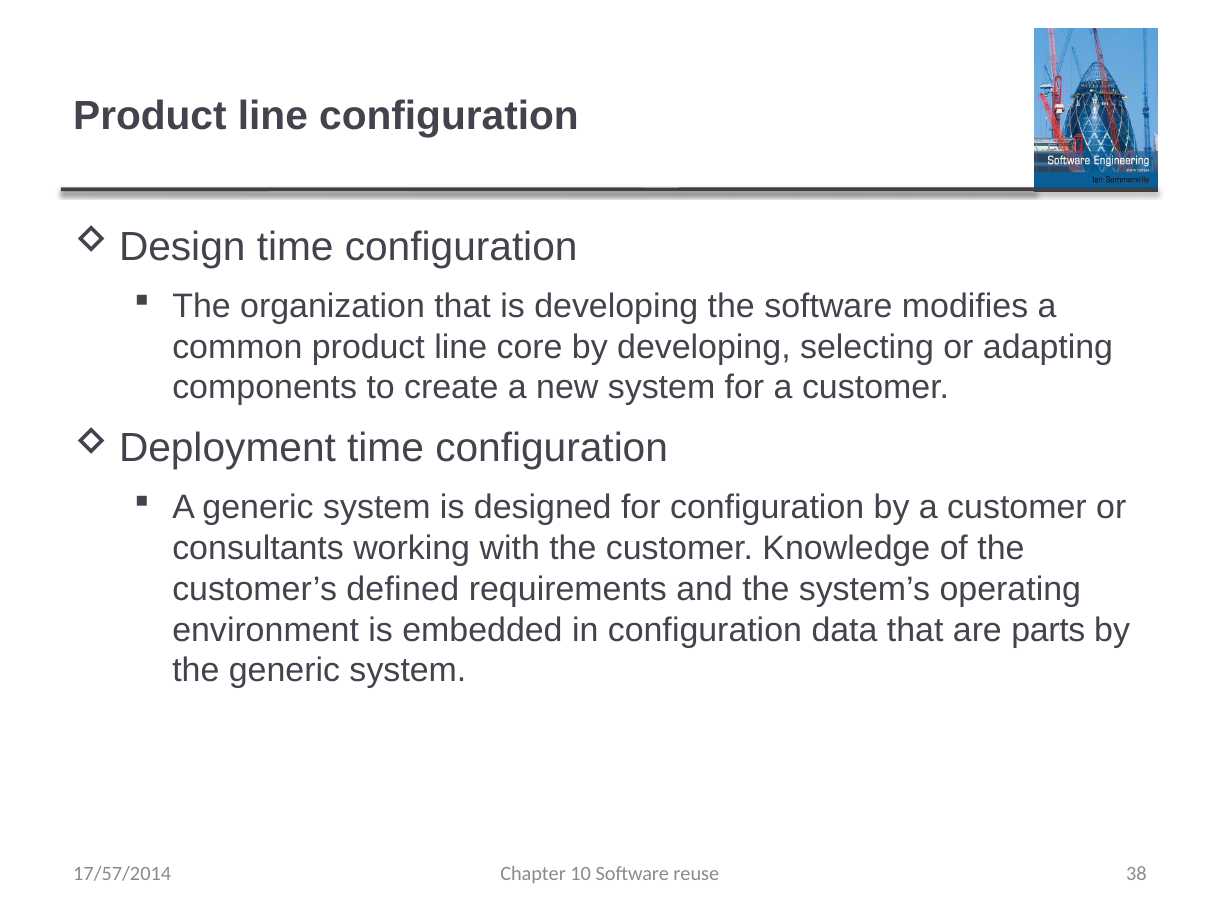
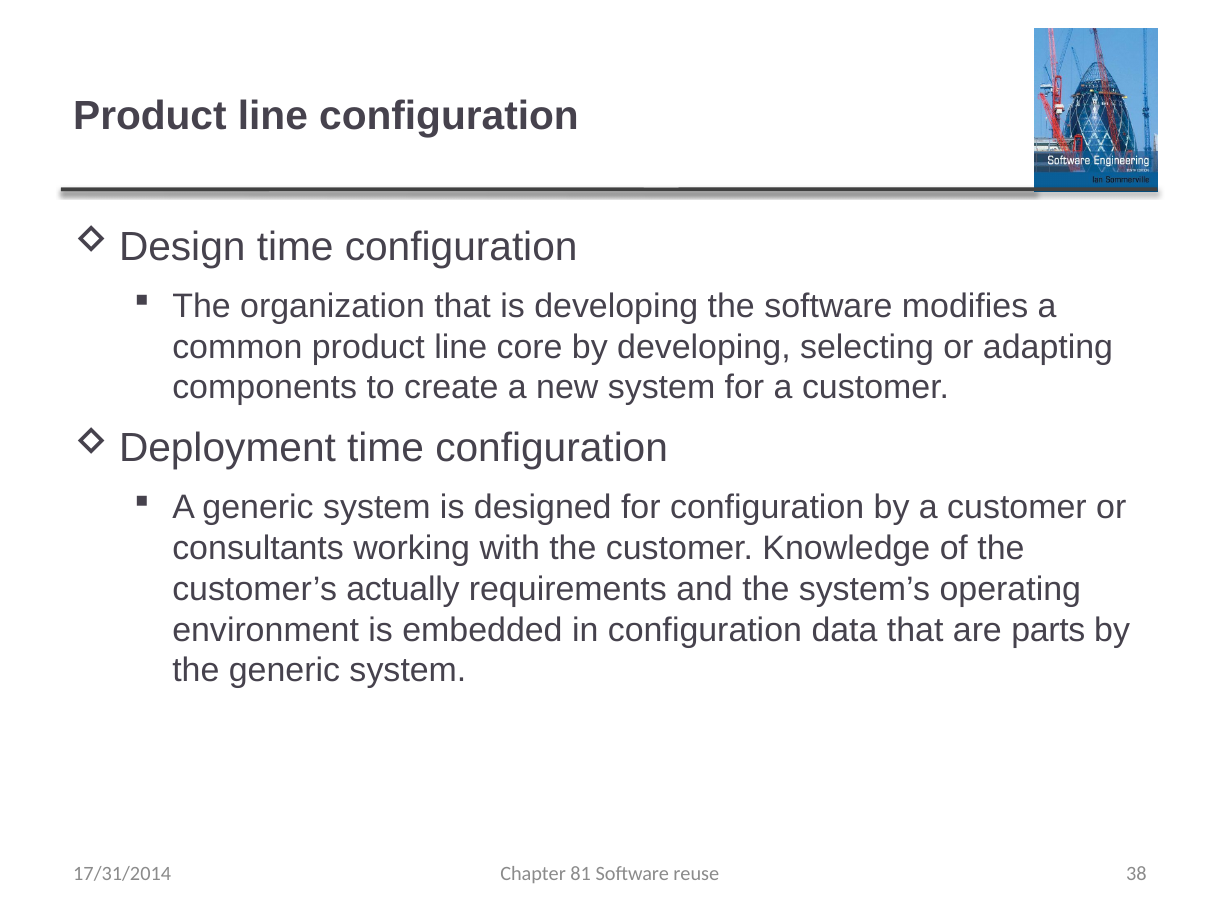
defined: defined -> actually (403, 589)
10: 10 -> 81 (581, 874)
17/57/2014: 17/57/2014 -> 17/31/2014 (122, 874)
